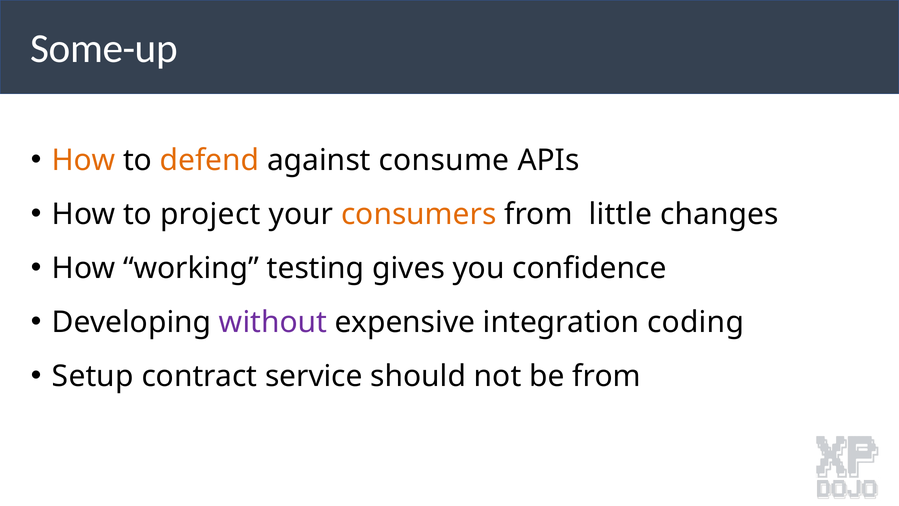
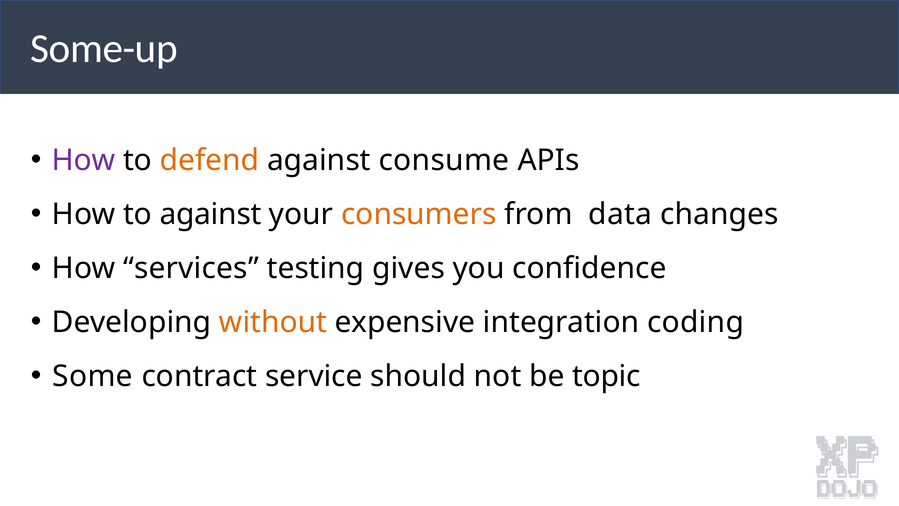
How colour: orange -> purple (84, 160)
to project: project -> against (211, 214)
little: little -> data (620, 214)
working: working -> services (191, 268)
without colour: purple -> orange (273, 322)
Setup: Setup -> Some (93, 376)
be from: from -> topic (607, 376)
